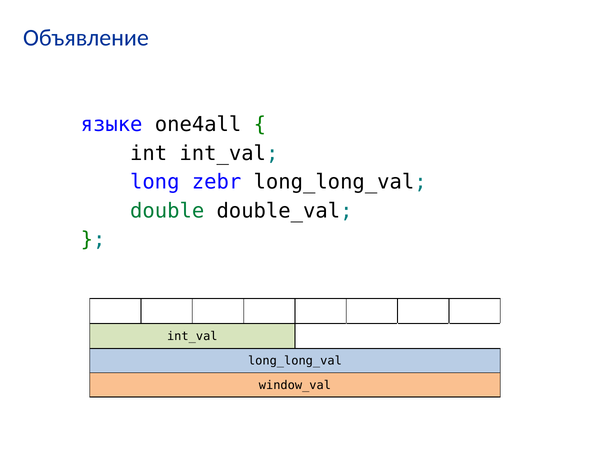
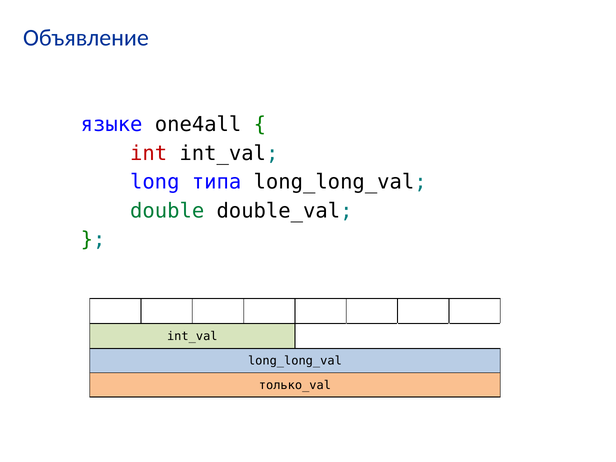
int colour: black -> red (149, 153)
zebr: zebr -> типа (217, 182)
window_val: window_val -> только_val (295, 385)
